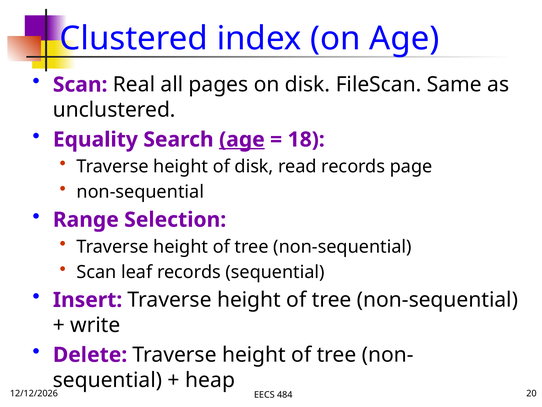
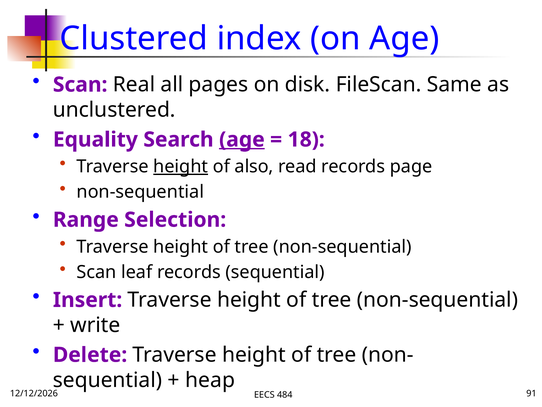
height underline: none -> present (181, 166)
of disk: disk -> also (254, 166)
20: 20 -> 91 (531, 393)
